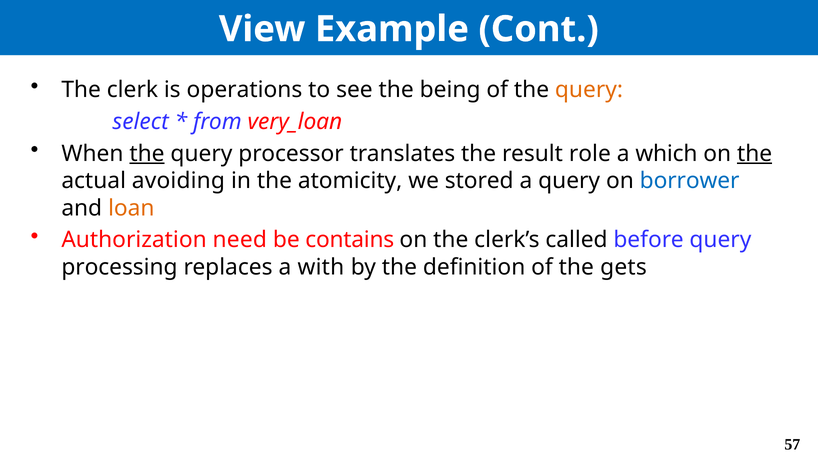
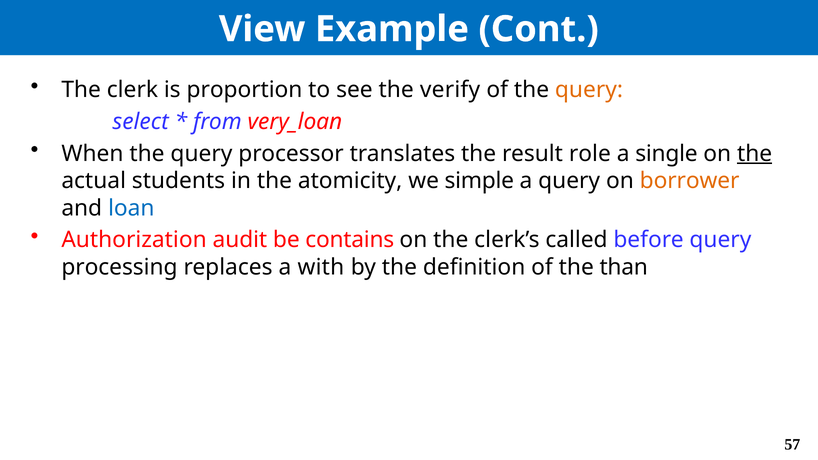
operations: operations -> proportion (244, 90)
being: being -> verify (450, 90)
the underline: present -> none (147, 154)
which: which -> single (666, 154)
avoiding: avoiding -> students (178, 181)
stored: stored -> simple (479, 181)
borrower colour: blue -> orange (690, 181)
loan colour: orange -> blue (131, 208)
need: need -> audit (240, 240)
gets: gets -> than (624, 267)
